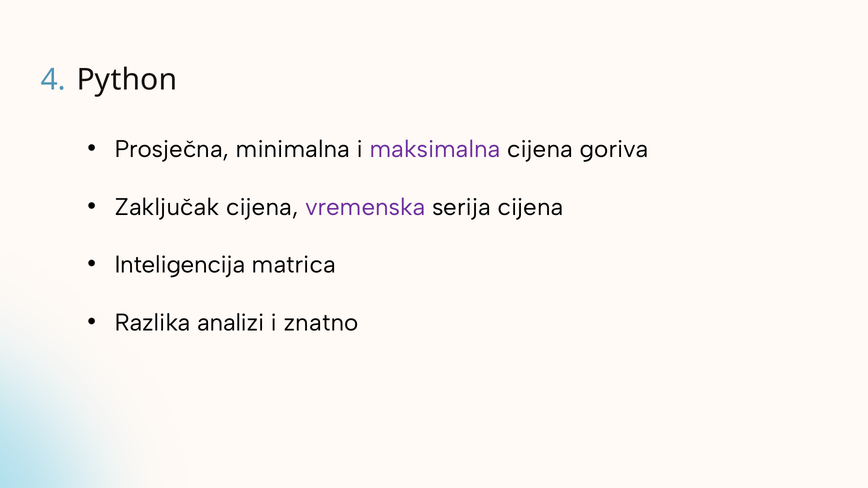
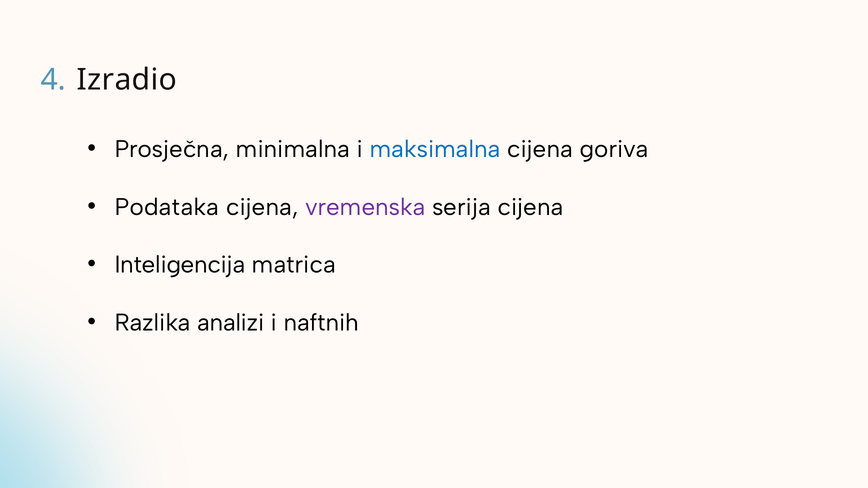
Python: Python -> Izradio (127, 80)
maksimalna colour: purple -> blue (435, 149)
Zaključak: Zaključak -> Podataka (167, 207)
znatno: znatno -> naftnih (321, 323)
